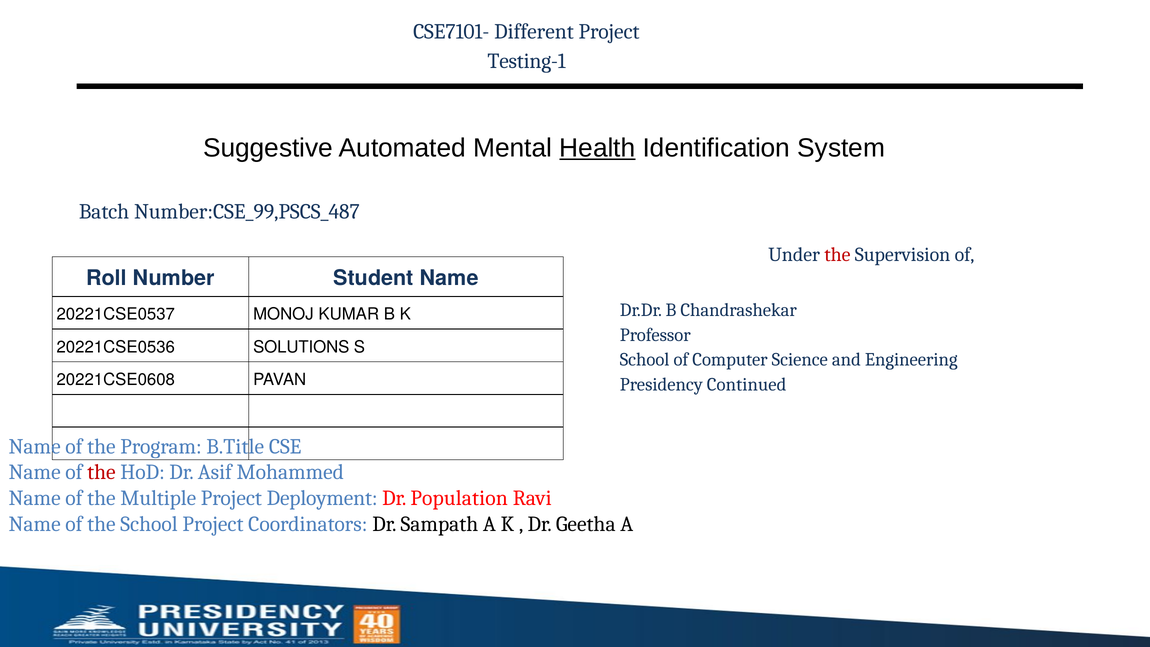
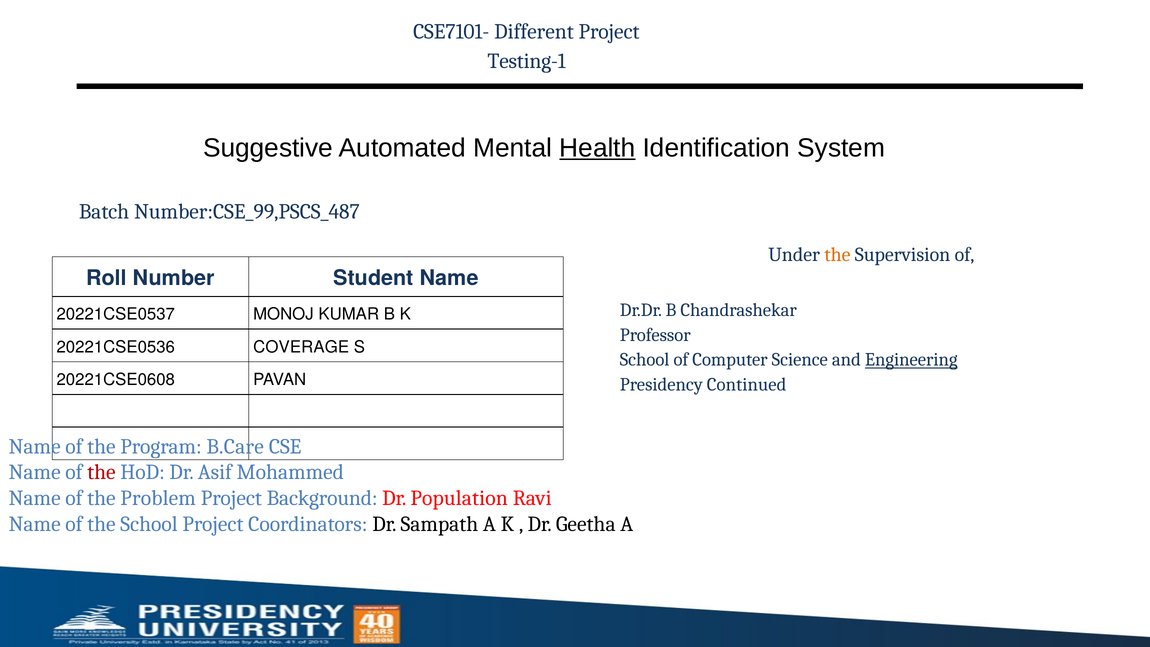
the colour: red -> orange (837, 255)
SOLUTIONS: SOLUTIONS -> COVERAGE (301, 347)
Engineering underline: none -> present (911, 360)
B.Title: B.Title -> B.Care (235, 446)
Multiple: Multiple -> Problem (158, 498)
Deployment: Deployment -> Background (322, 498)
